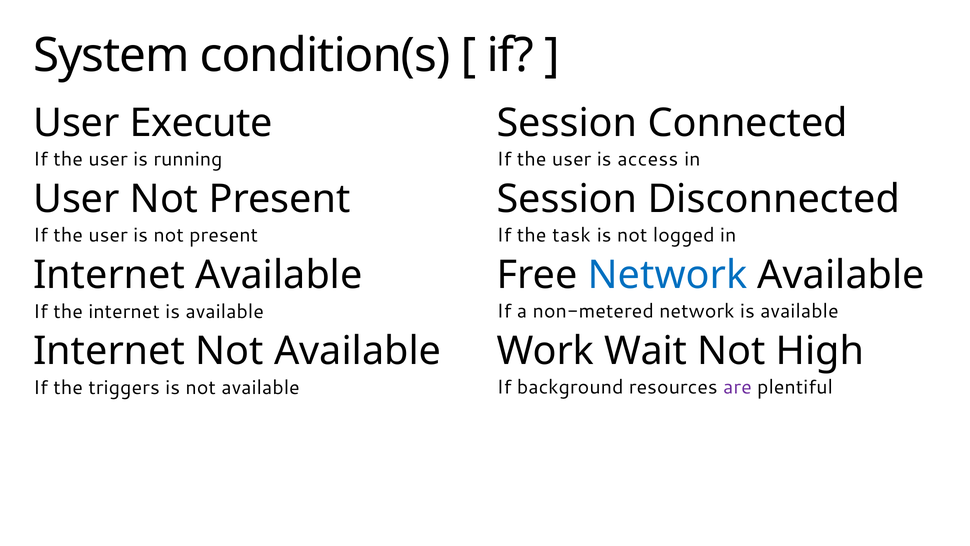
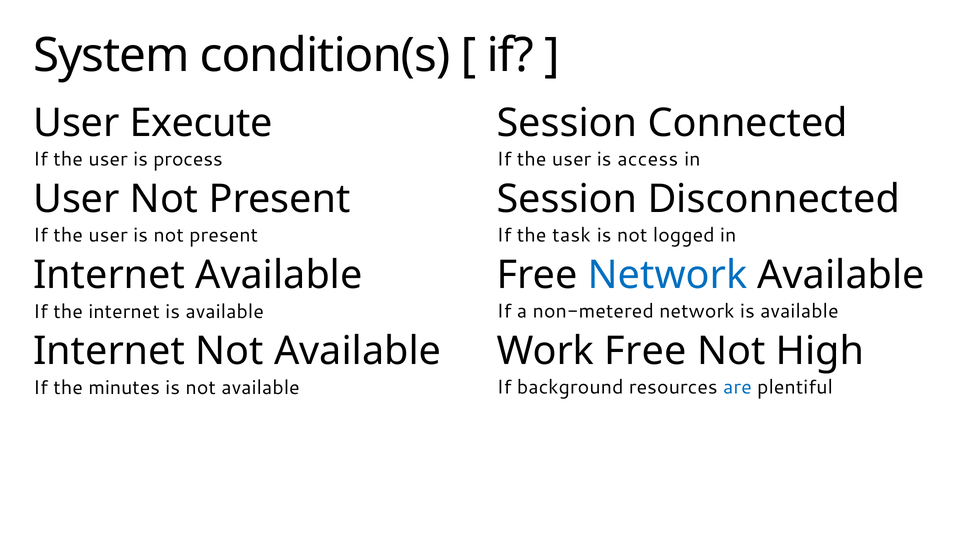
running: running -> process (188, 159)
Work Wait: Wait -> Free (646, 351)
are colour: purple -> blue (737, 387)
triggers: triggers -> minutes (124, 387)
